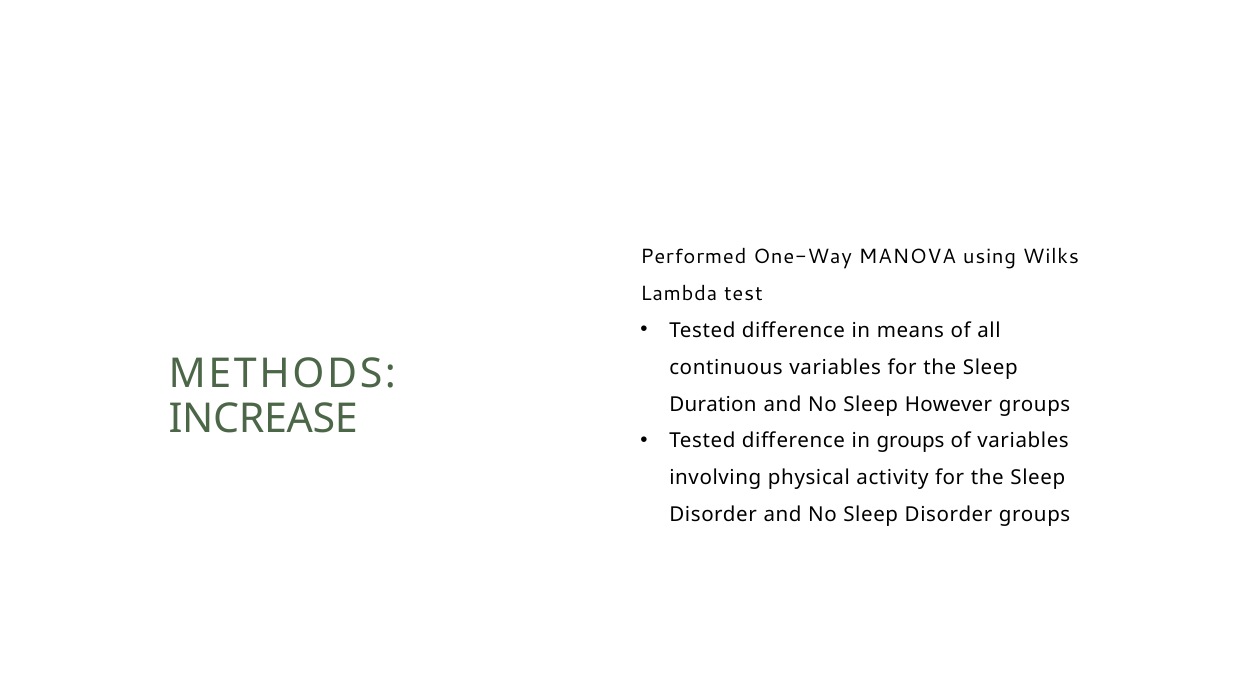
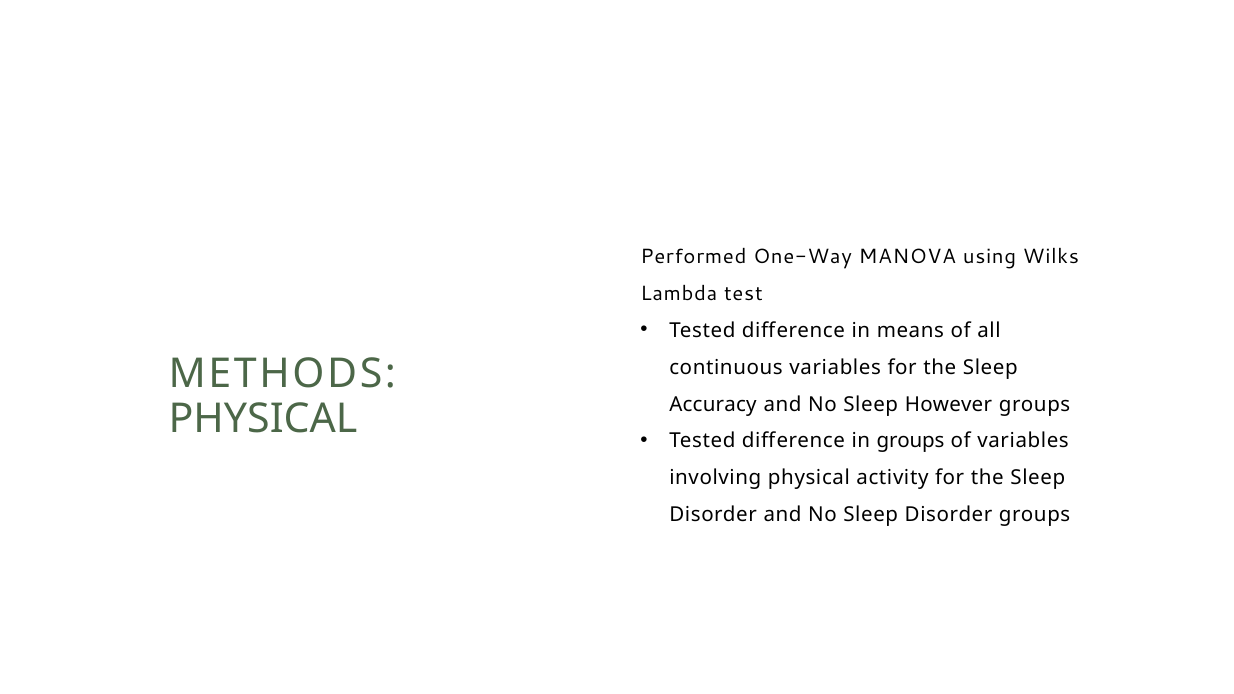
Duration: Duration -> Accuracy (713, 404)
INCREASE: INCREASE -> PHYSICAL (263, 419)
